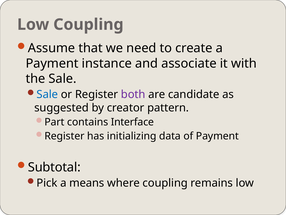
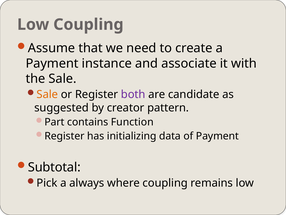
Sale colour: blue -> orange (47, 94)
Interface: Interface -> Function (132, 122)
means: means -> always (87, 183)
